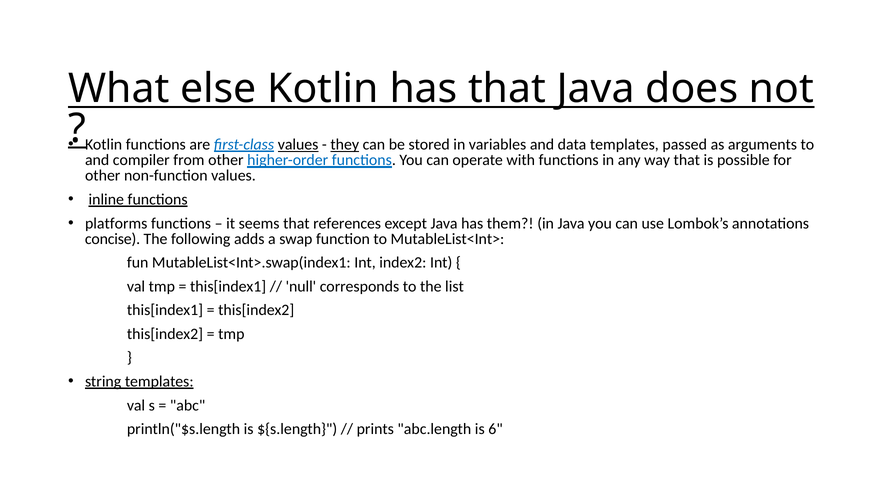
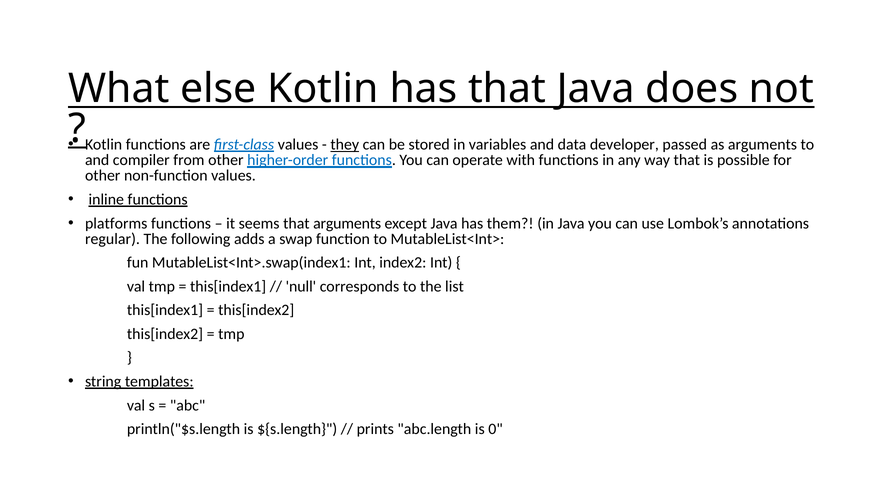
values underline: present -> none (298, 145)
data templates: templates -> developer (624, 145)
that references: references -> arguments (347, 224)
concise: concise -> regular (112, 239)
6: 6 -> 0 (496, 430)
